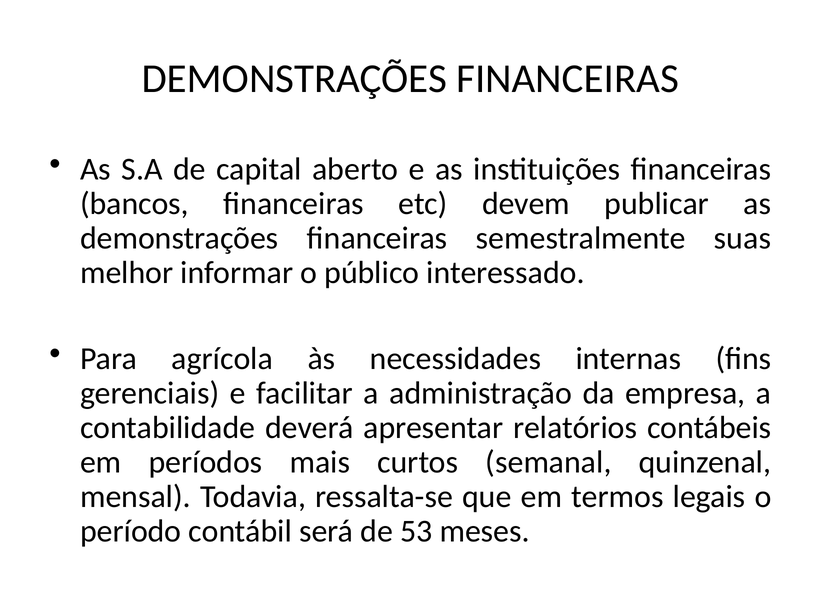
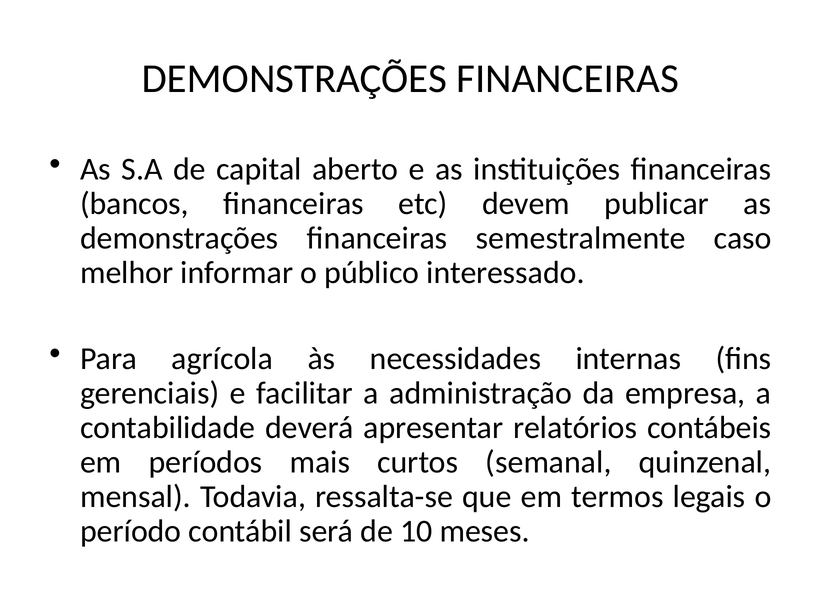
suas: suas -> caso (743, 238)
53: 53 -> 10 (416, 531)
